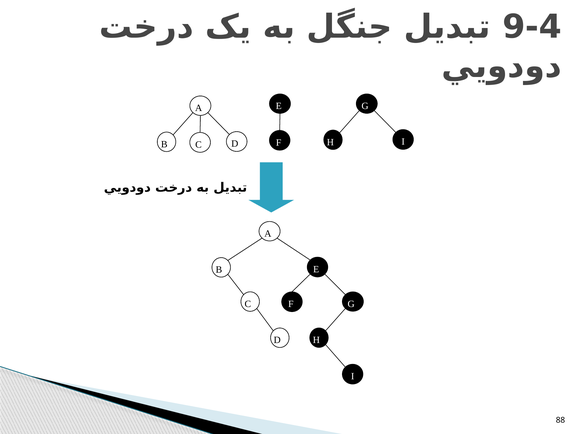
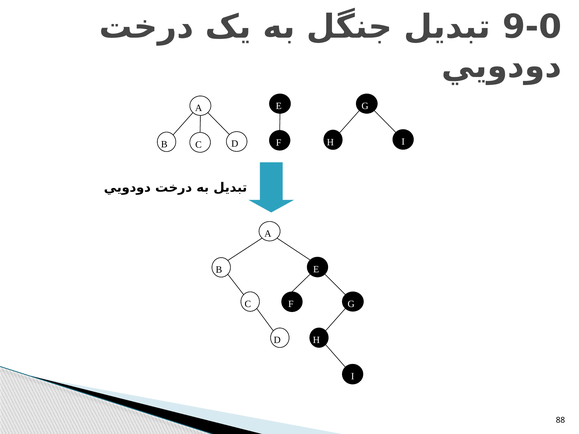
9-4: 9-4 -> 9-0 (532, 27)
